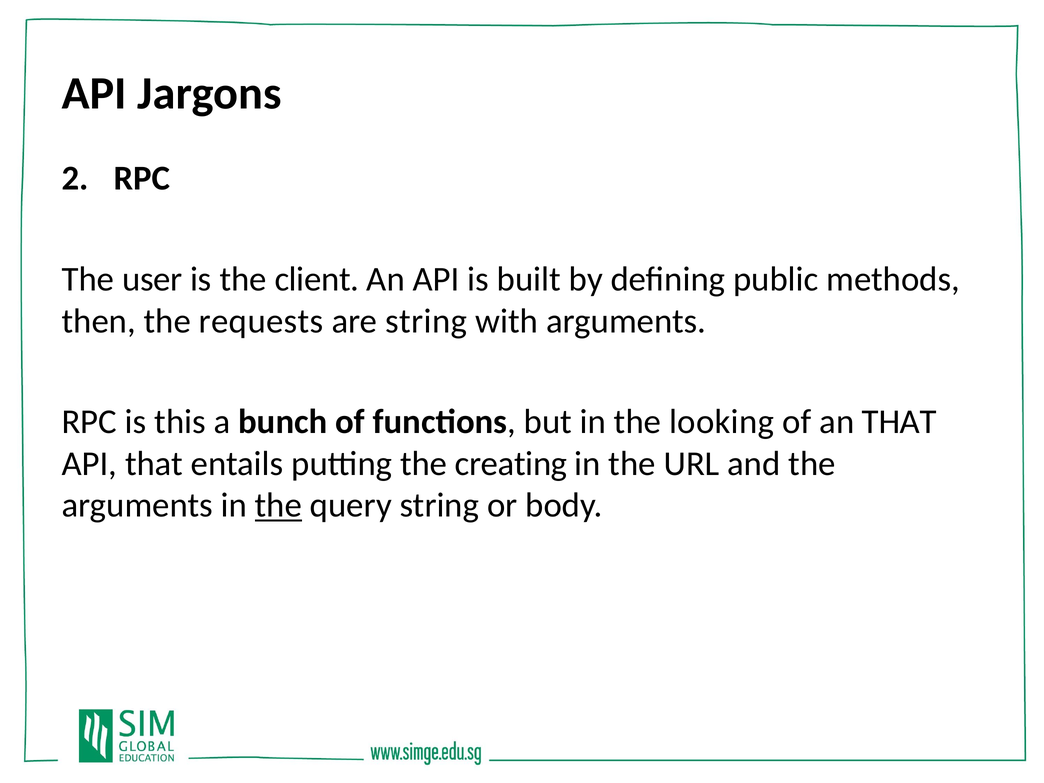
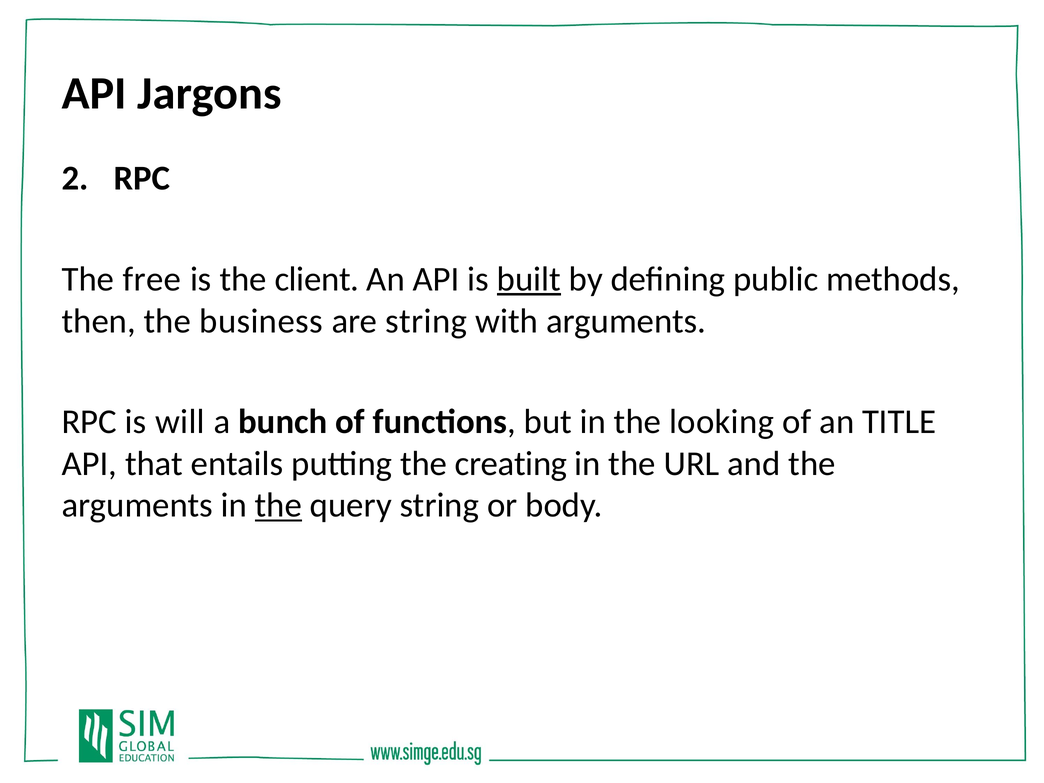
user: user -> free (152, 279)
built underline: none -> present (529, 279)
requests: requests -> business (261, 321)
this: this -> will (180, 422)
an THAT: THAT -> TITLE (899, 422)
